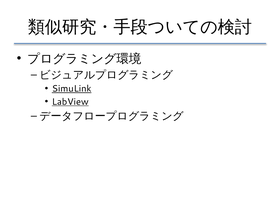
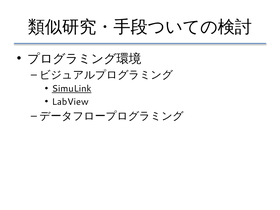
LabView underline: present -> none (70, 102)
